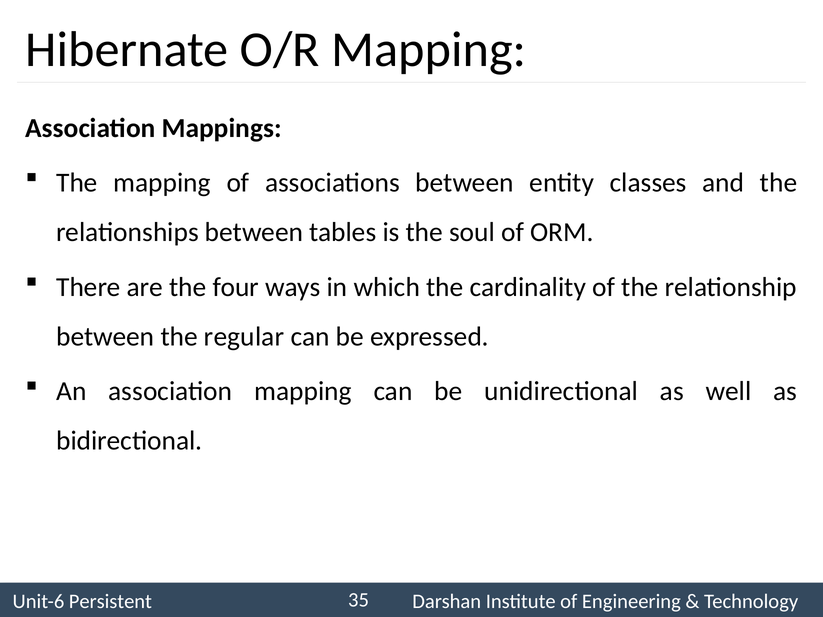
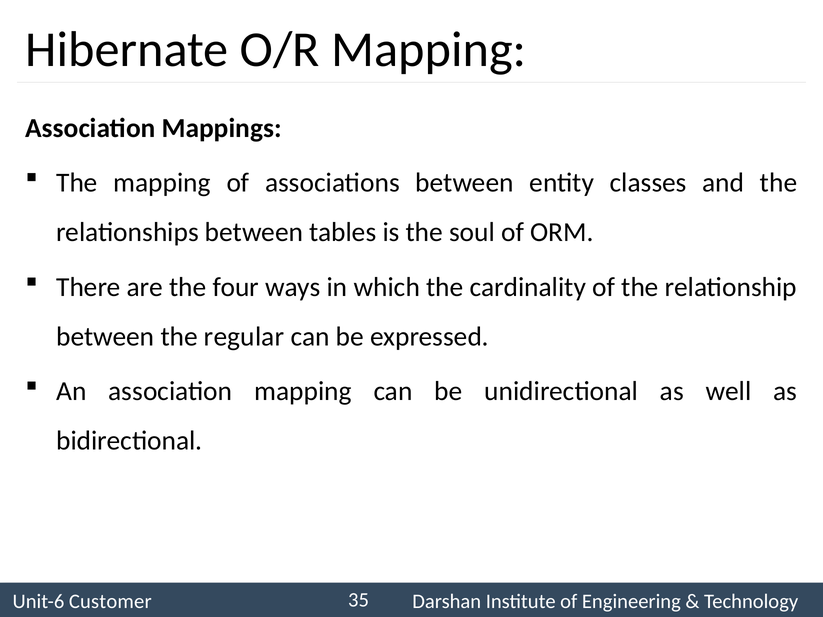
Persistent: Persistent -> Customer (110, 602)
